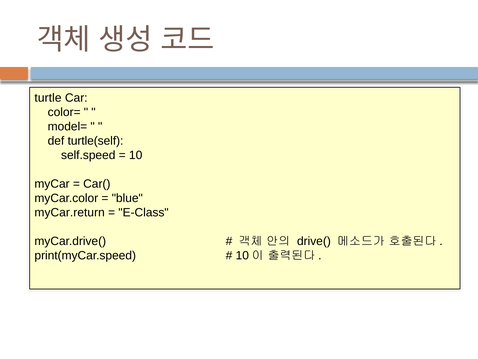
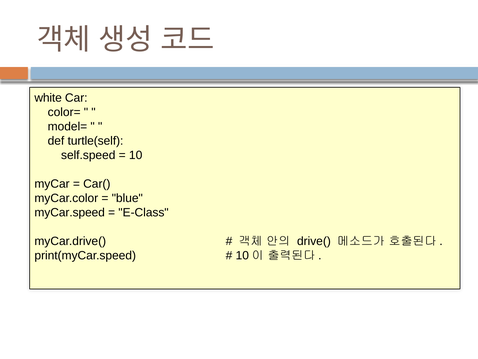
turtle: turtle -> white (48, 98)
myCar.return: myCar.return -> myCar.speed (70, 212)
